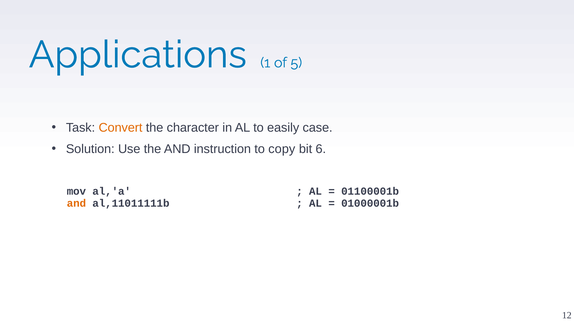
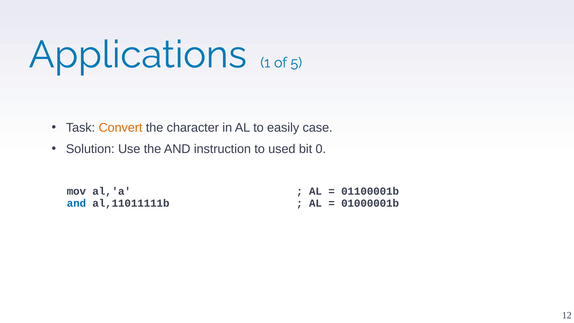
copy: copy -> used (282, 149)
6: 6 -> 0 (321, 149)
and colour: orange -> blue (76, 203)
